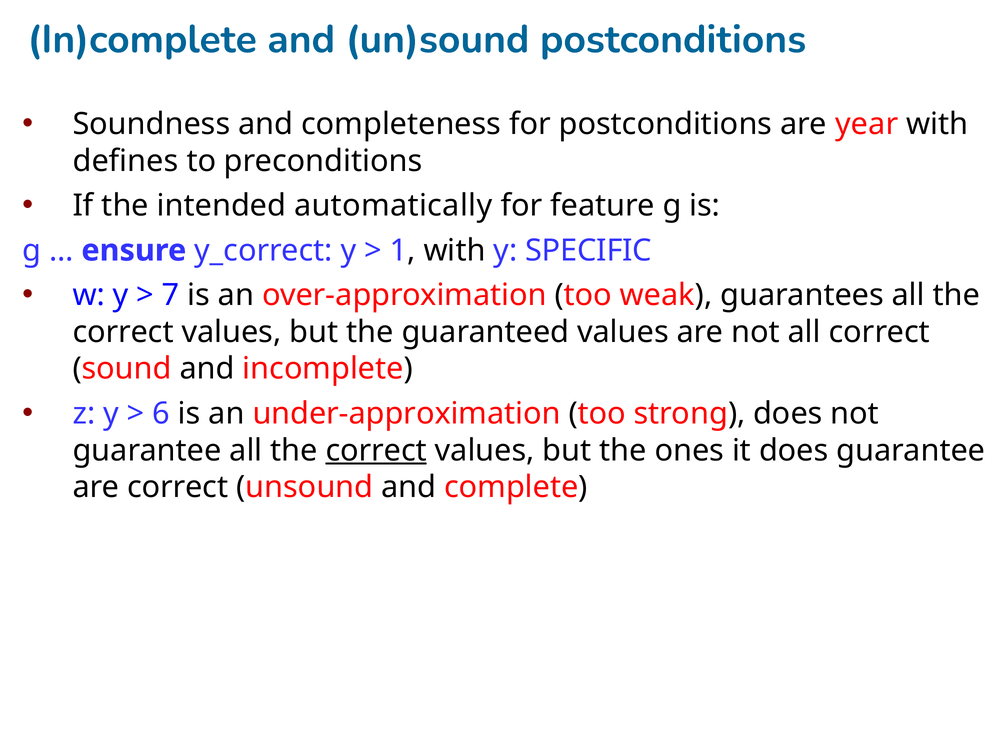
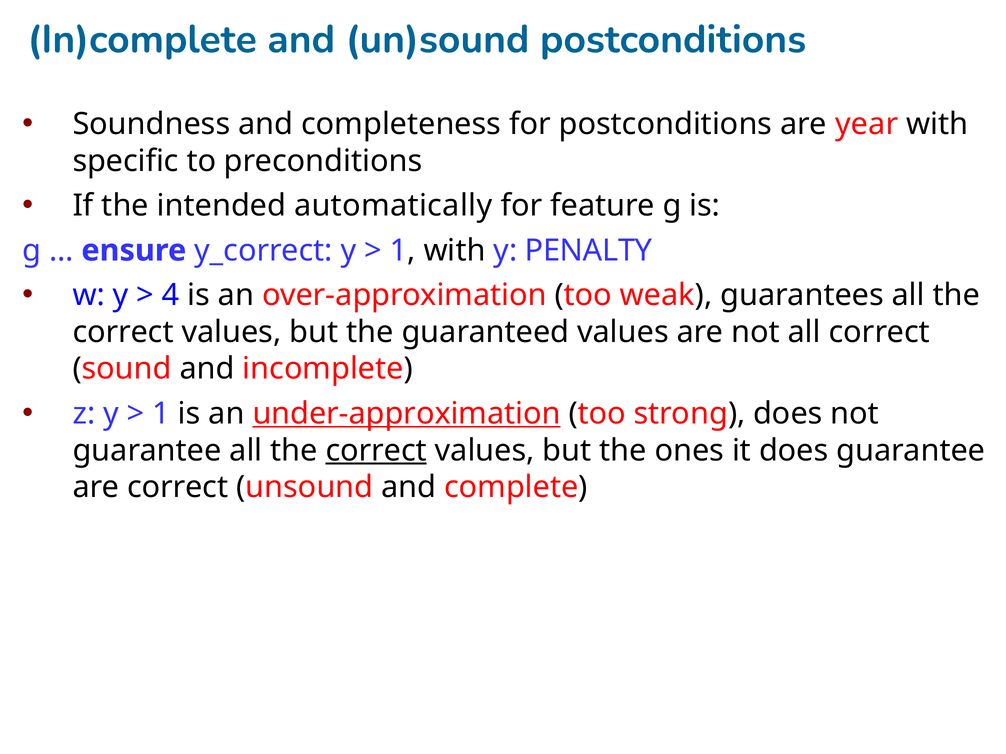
defines: defines -> specific (126, 161)
SPECIFIC: SPECIFIC -> PENALTY (589, 251)
7: 7 -> 4 (171, 295)
6: 6 -> 1 (161, 414)
under-approximation underline: none -> present (407, 414)
